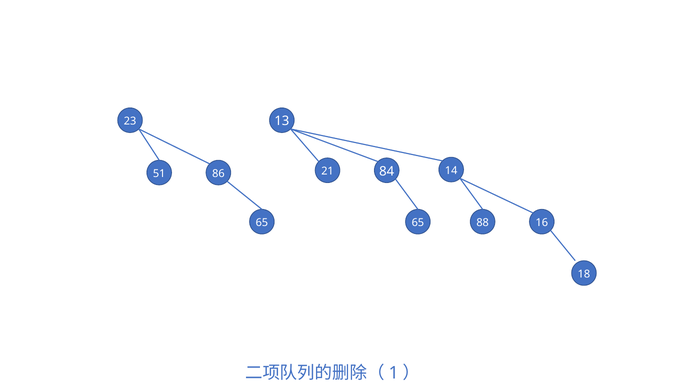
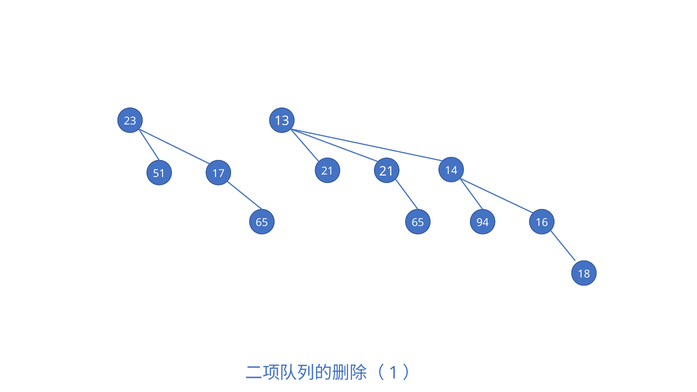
21 84: 84 -> 21 (387, 171)
86: 86 -> 17 (218, 174)
88: 88 -> 94 (483, 223)
